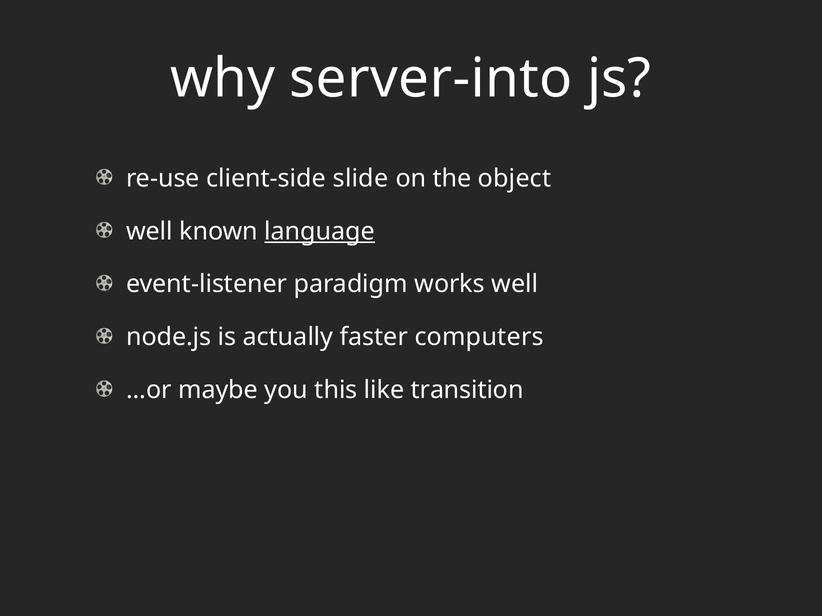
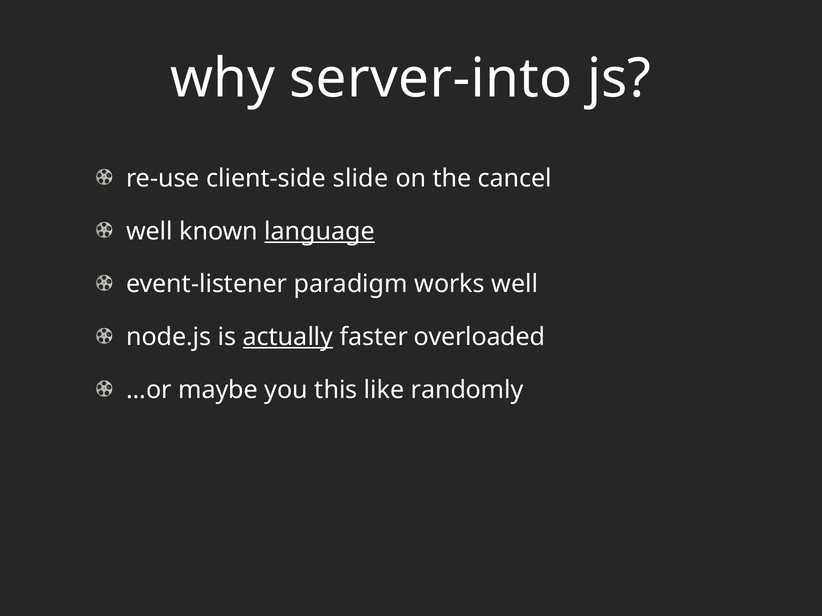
object: object -> cancel (515, 178)
actually underline: none -> present (288, 337)
computers: computers -> overloaded (479, 337)
transition: transition -> randomly (467, 390)
